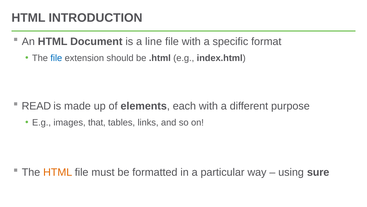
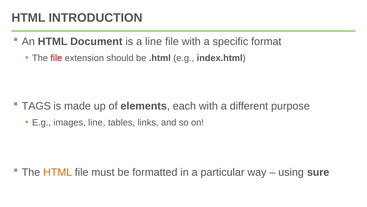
file colour: blue -> red (56, 58)
READ: READ -> TAGS (36, 106)
images that: that -> line (97, 122)
